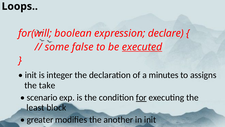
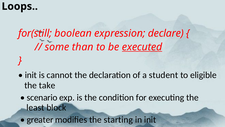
for(will: for(will -> for(still (35, 33)
false: false -> than (83, 47)
integer: integer -> cannot (60, 75)
minutes: minutes -> student (164, 75)
assigns: assigns -> eligible (203, 75)
for underline: present -> none (141, 97)
another: another -> starting (118, 119)
